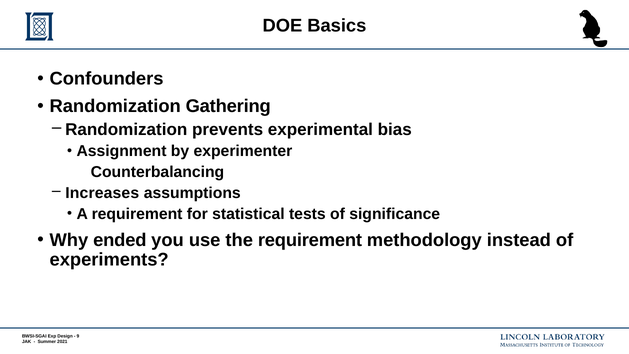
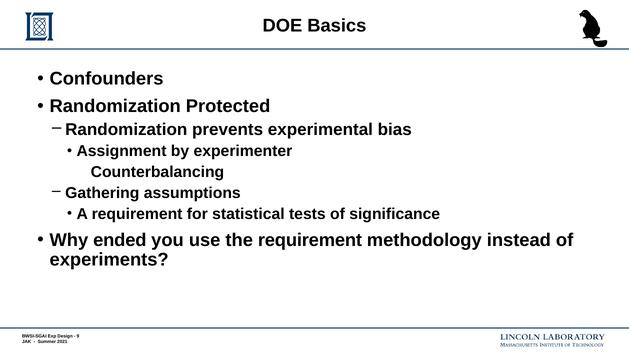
Gathering: Gathering -> Protected (228, 106)
Increases: Increases -> Gathering (102, 193)
